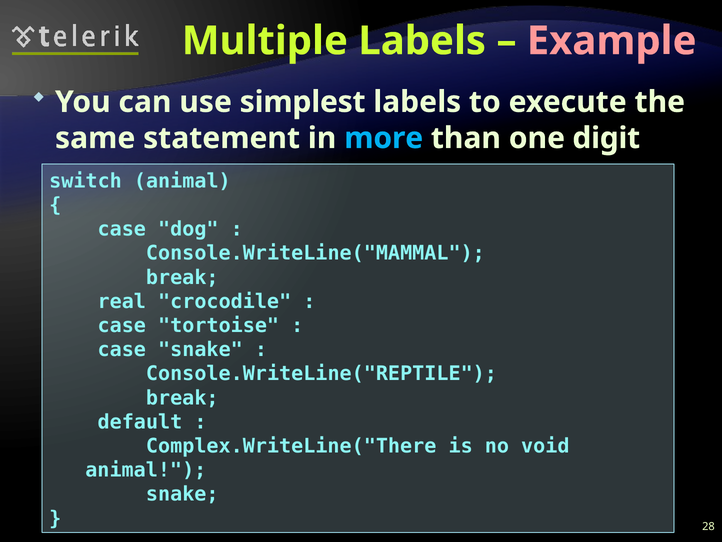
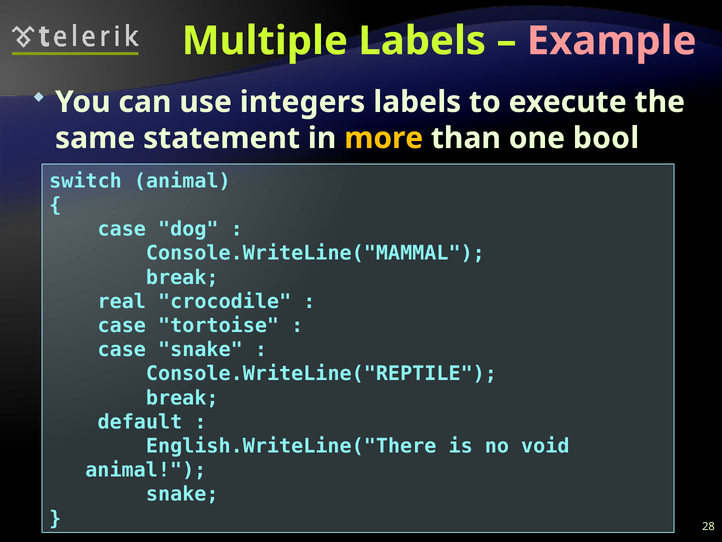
simplest: simplest -> integers (302, 102)
more colour: light blue -> yellow (384, 138)
digit: digit -> bool (606, 138)
Complex.WriteLine("There: Complex.WriteLine("There -> English.WriteLine("There (291, 446)
